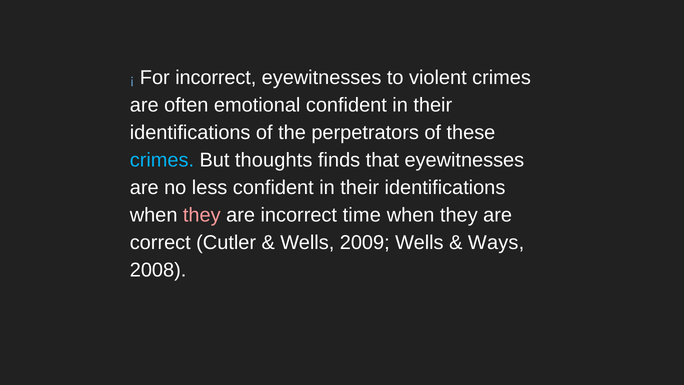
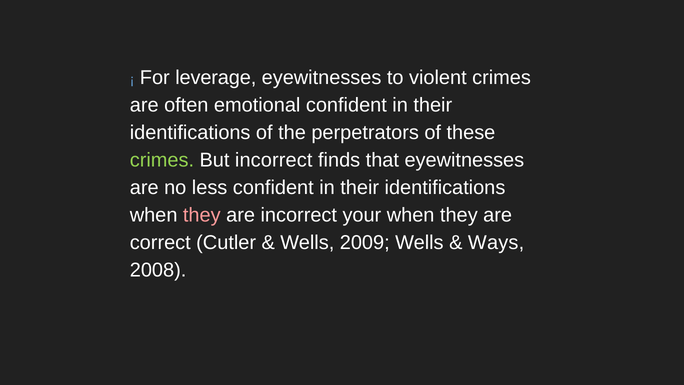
For incorrect: incorrect -> leverage (216, 77)
crimes colour: light blue -> light green (162, 160)
But thoughts: thoughts -> incorrect (274, 160)
time: time -> your (362, 215)
